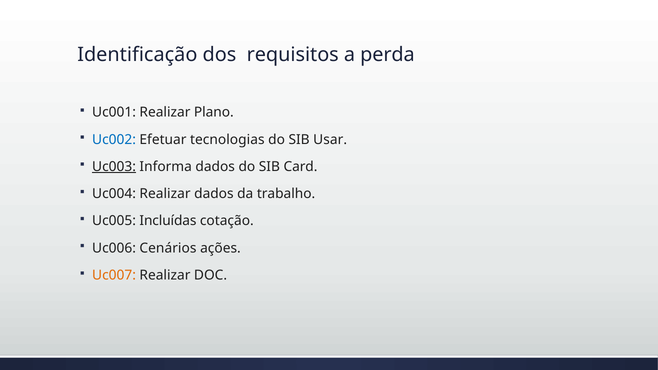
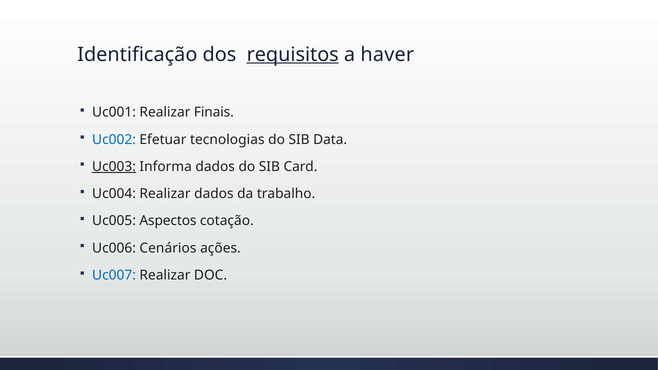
requisitos underline: none -> present (293, 55)
perda: perda -> haver (387, 55)
Plano: Plano -> Finais (214, 112)
Usar: Usar -> Data (330, 140)
Incluídas: Incluídas -> Aspectos (168, 221)
Uc007 colour: orange -> blue (114, 275)
